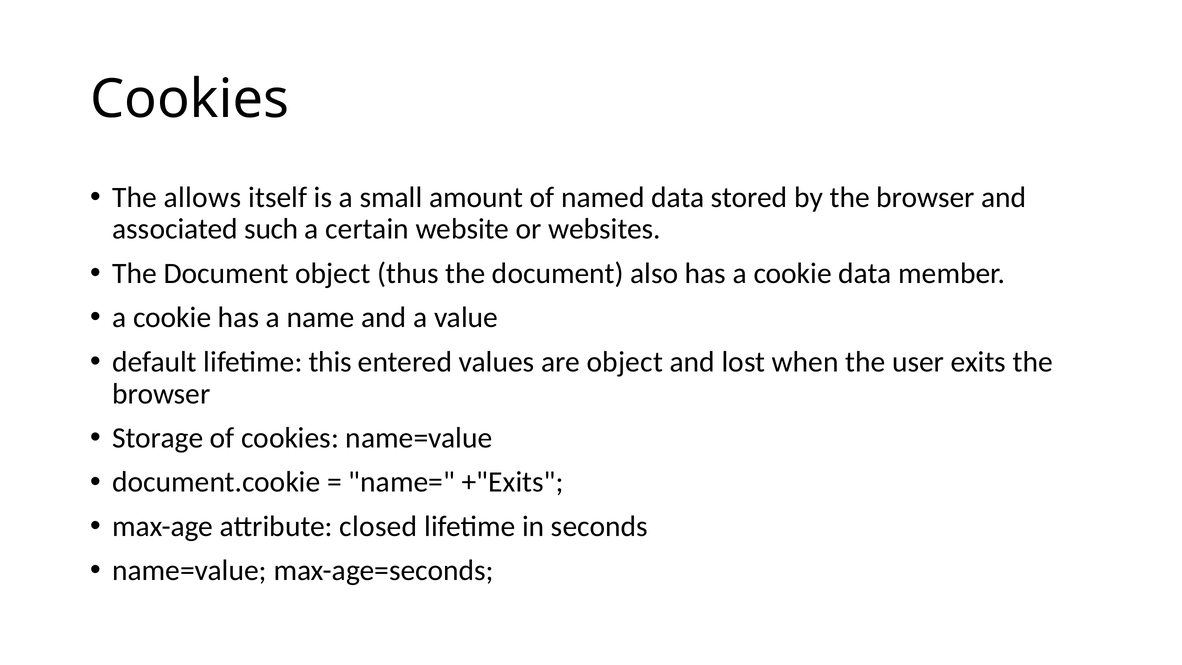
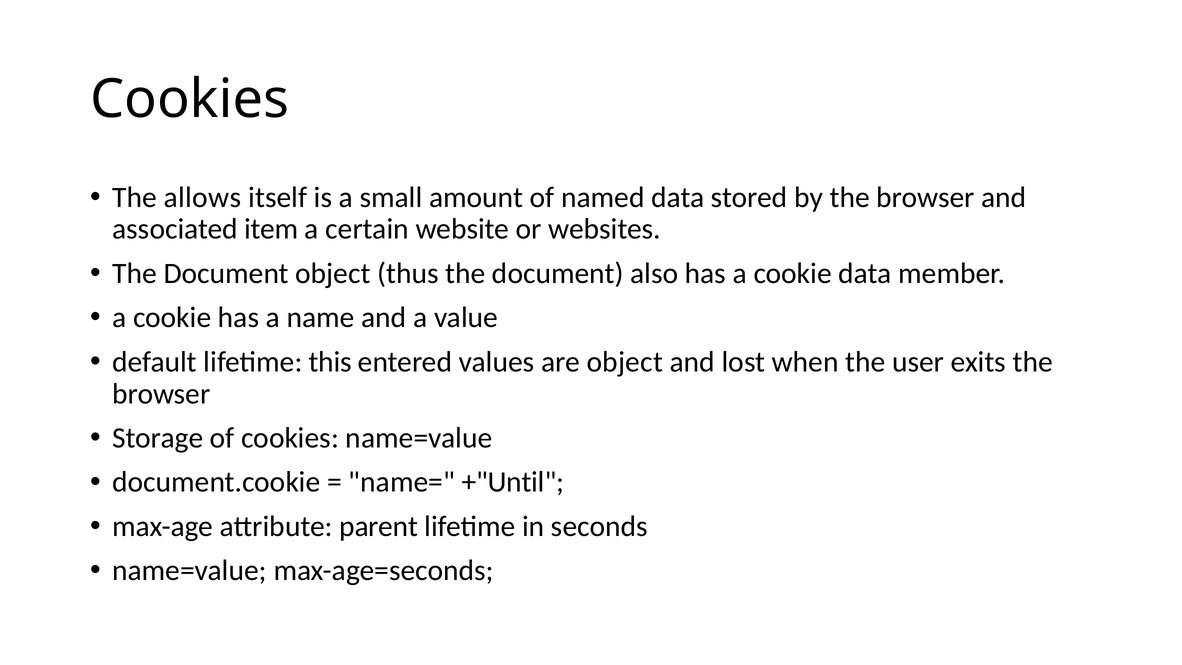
such: such -> item (271, 229)
+"Exits: +"Exits -> +"Until (513, 482)
closed: closed -> parent (379, 526)
